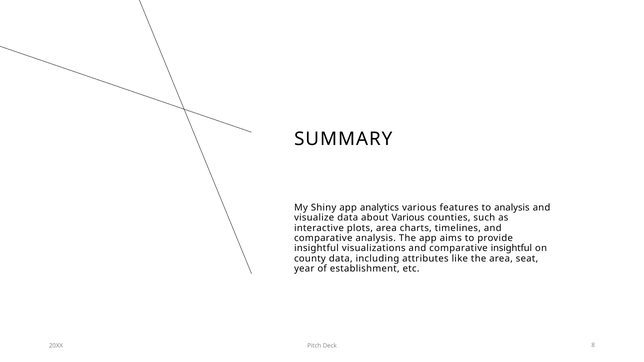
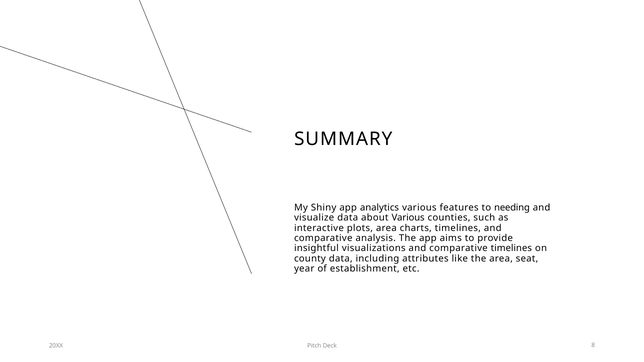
to analysis: analysis -> needing (512, 208)
comparative insightful: insightful -> timelines (511, 248)
